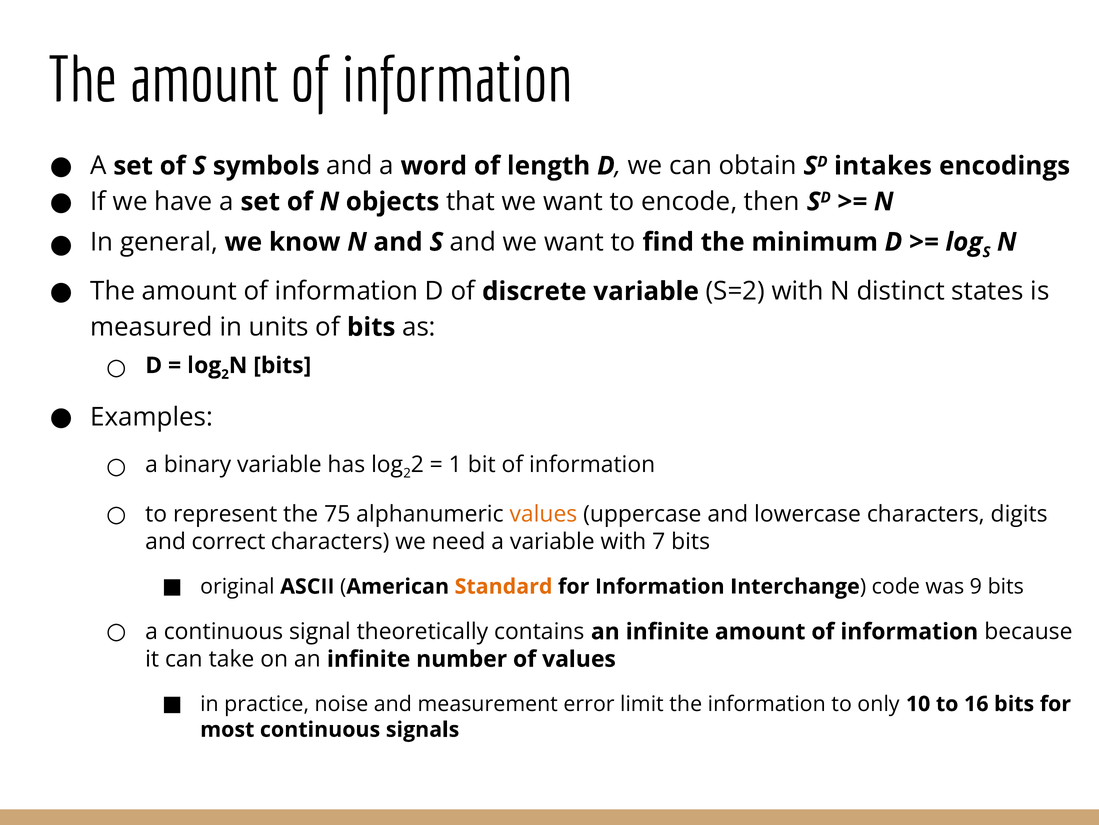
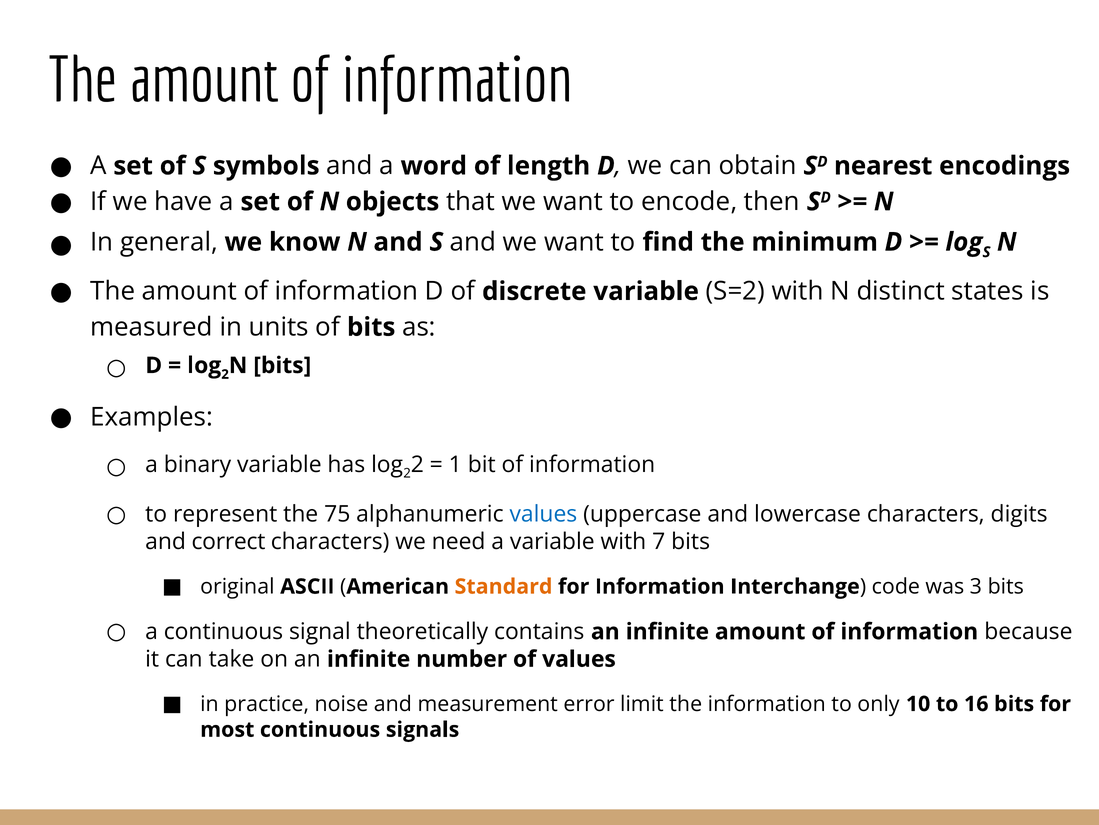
intakes: intakes -> nearest (883, 166)
values colour: orange -> blue (543, 514)
9: 9 -> 3 (976, 586)
